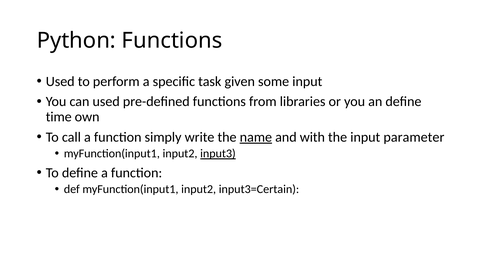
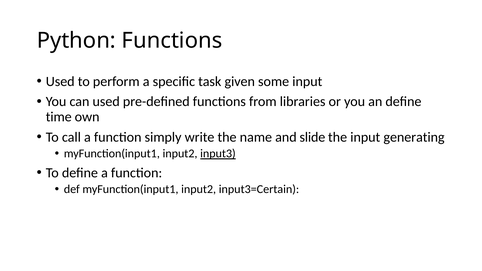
name underline: present -> none (256, 137)
with: with -> slide (312, 137)
parameter: parameter -> generating (414, 137)
